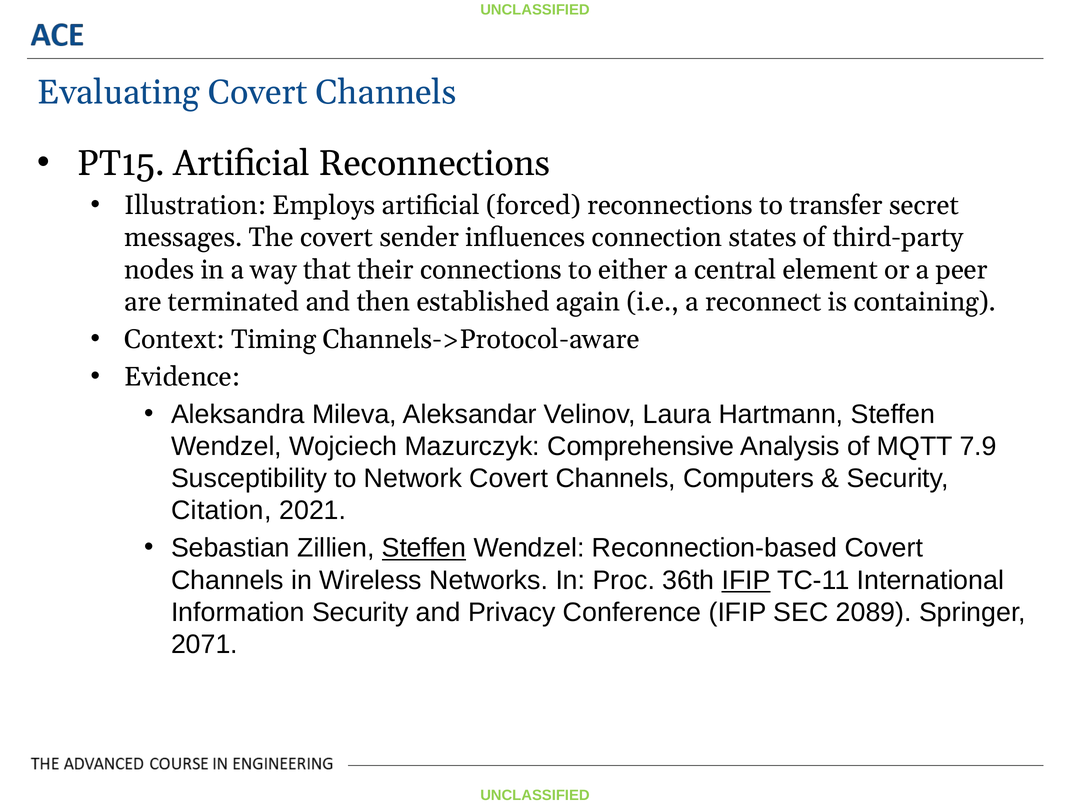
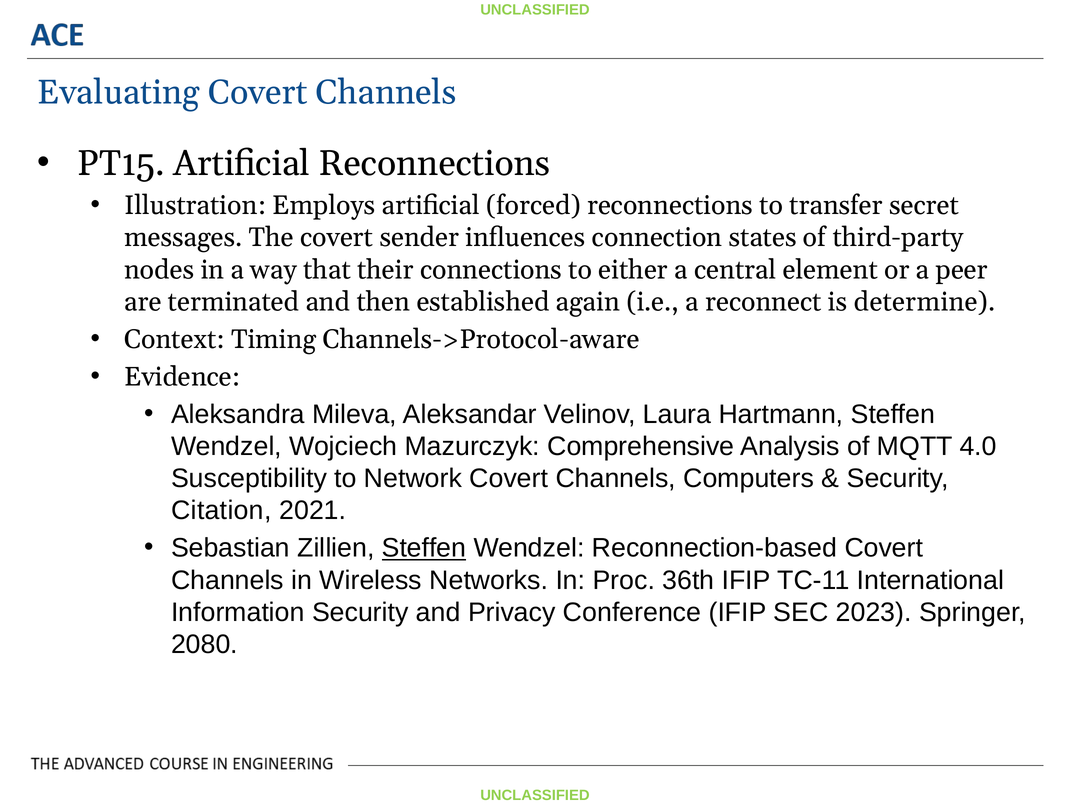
containing: containing -> determine (925, 302)
7.9: 7.9 -> 4.0 (978, 446)
IFIP underline: present -> none (746, 580)
2089: 2089 -> 2023 (874, 612)
2071: 2071 -> 2080 (204, 644)
